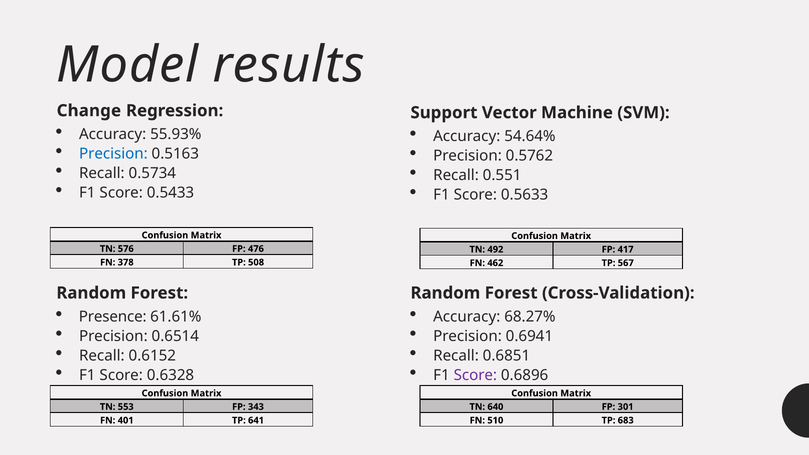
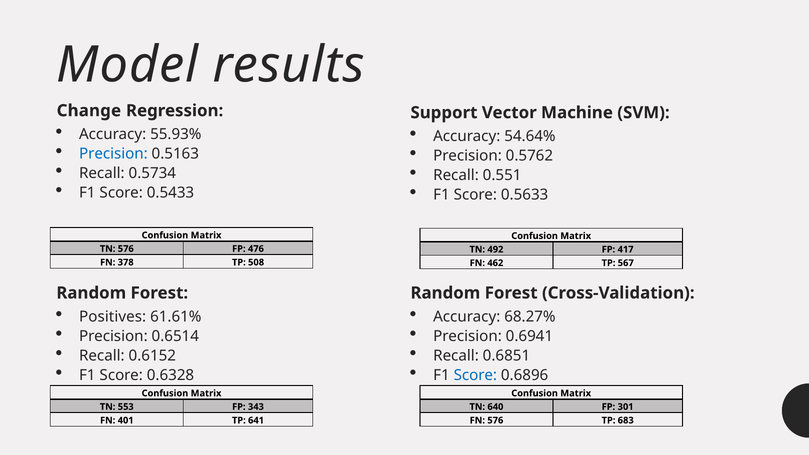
Presence: Presence -> Positives (113, 317)
Score colour: purple -> blue (475, 375)
FN 510: 510 -> 576 (495, 420)
